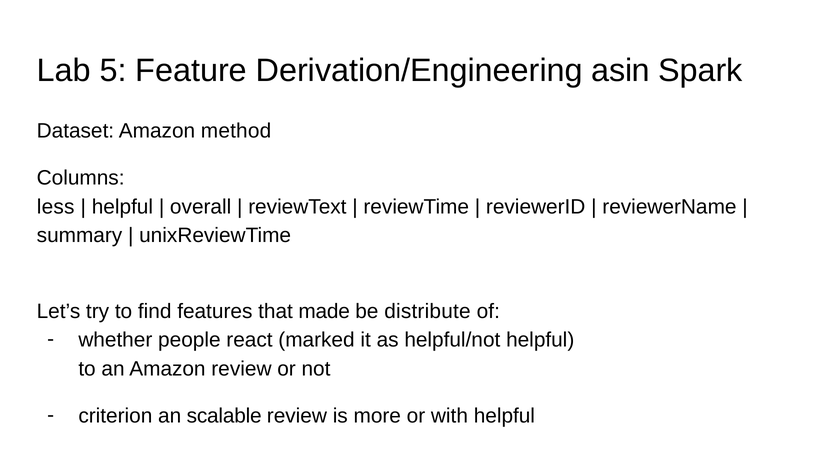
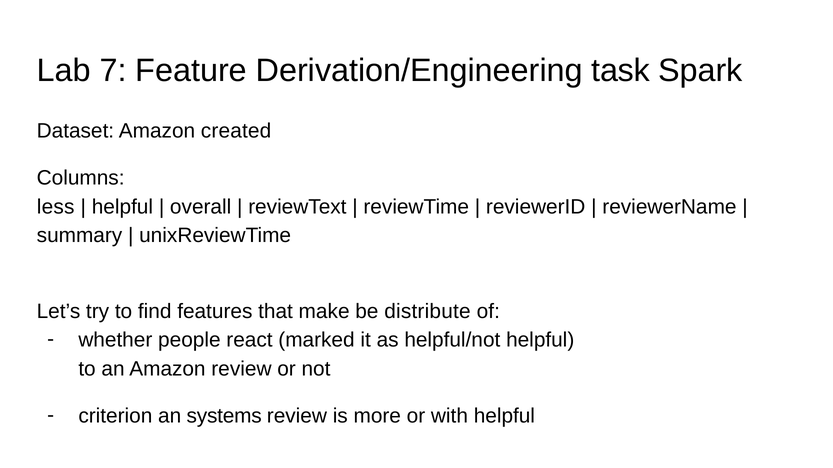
5: 5 -> 7 (113, 71)
asin: asin -> task (621, 71)
method: method -> created (236, 131)
made: made -> make (324, 312)
scalable: scalable -> systems (224, 416)
